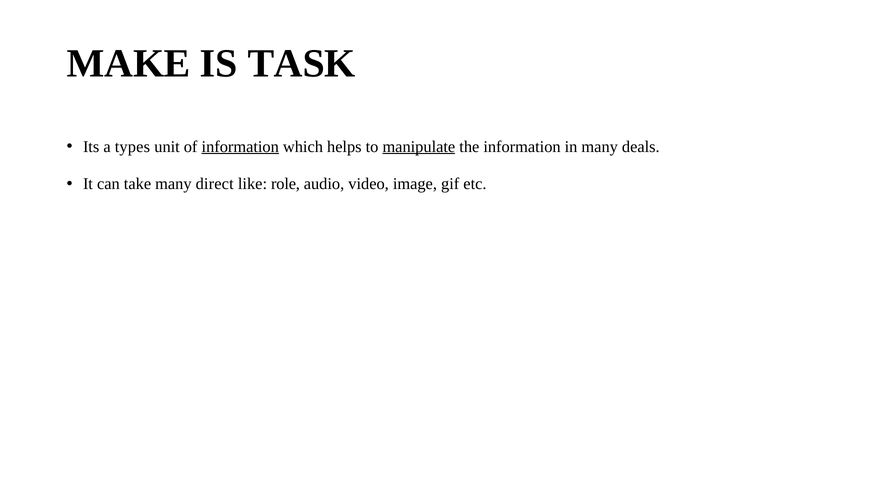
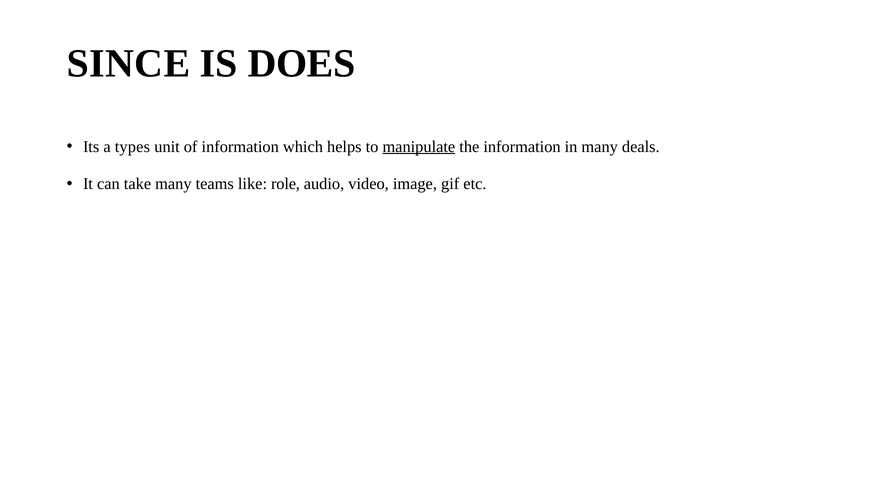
MAKE: MAKE -> SINCE (128, 64)
TASK: TASK -> DOES (302, 64)
information underline: present -> none (240, 146)
direct: direct -> teams (215, 184)
